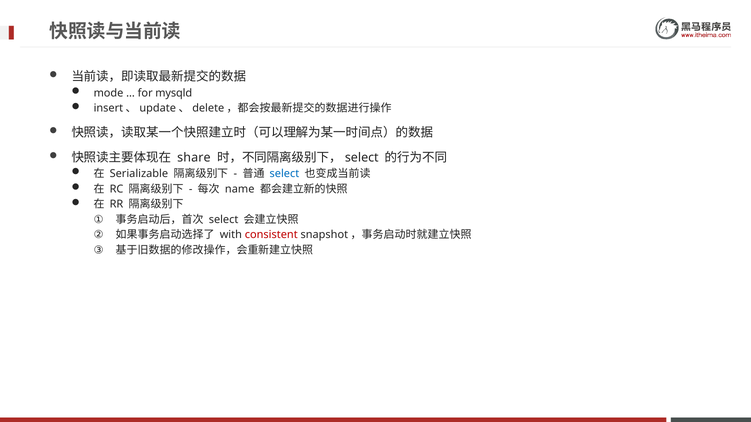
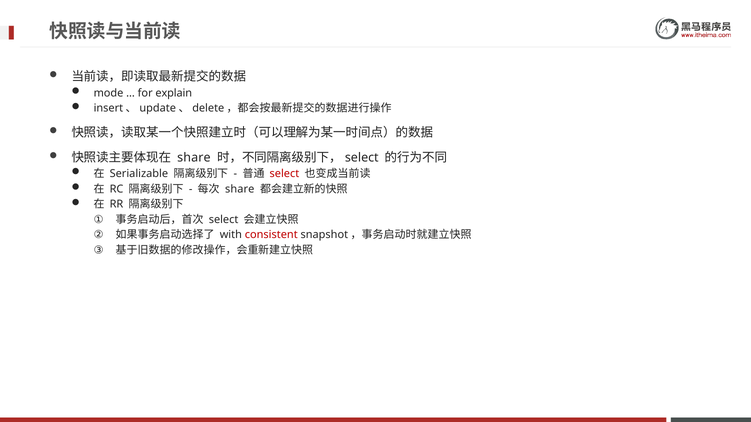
mysqld: mysqld -> explain (174, 93)
select colour: blue -> red (284, 174)
name: name -> share (240, 189)
